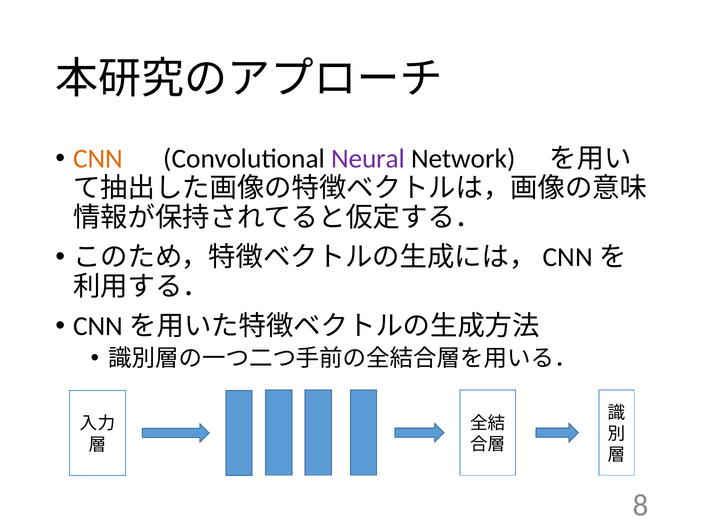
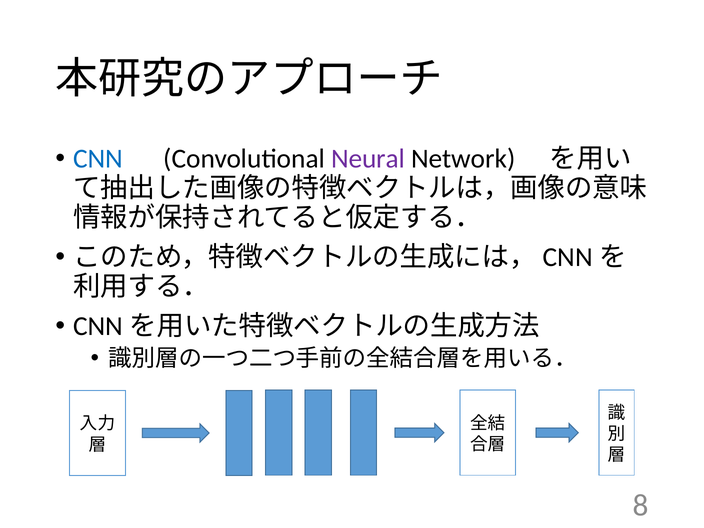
CNN colour: orange -> blue (98, 159)
